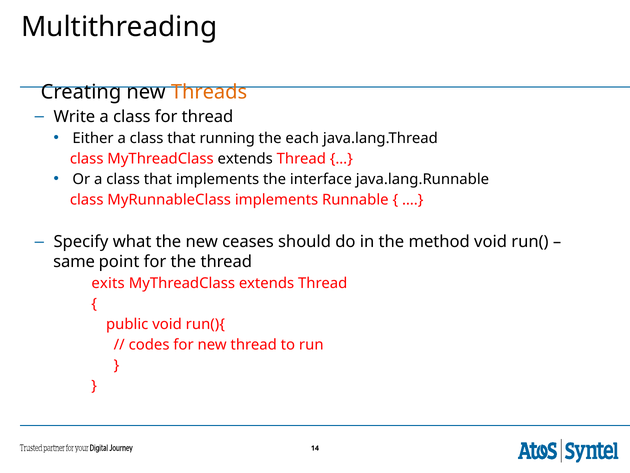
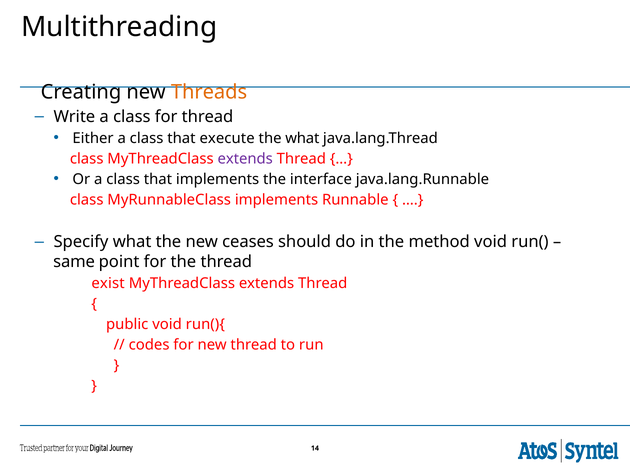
running: running -> execute (227, 138)
the each: each -> what (302, 138)
extends colour: black -> purple (245, 159)
exits: exits -> exist (108, 283)
